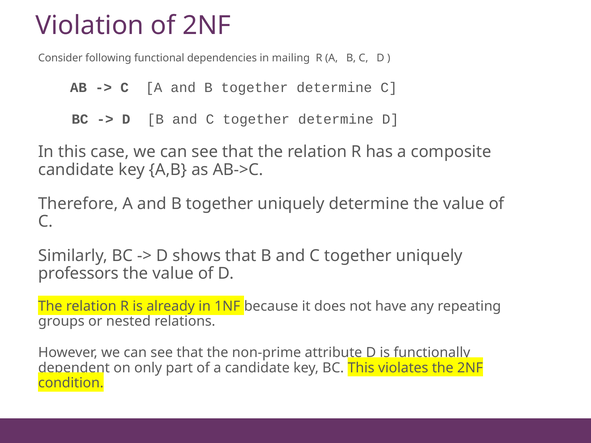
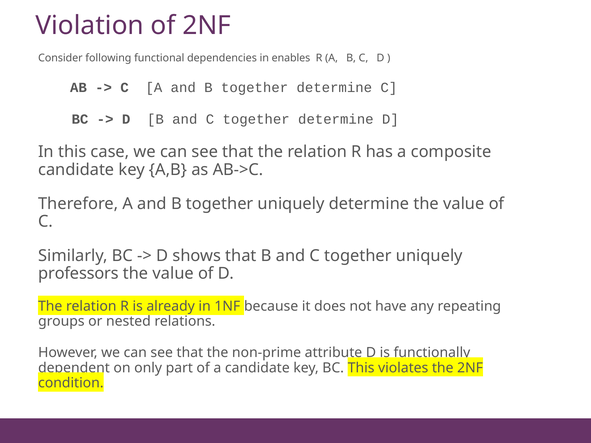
mailing: mailing -> enables (291, 58)
